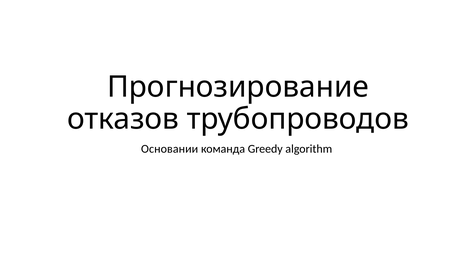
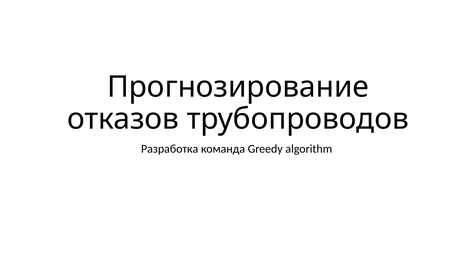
Основании: Основании -> Разработка (170, 149)
